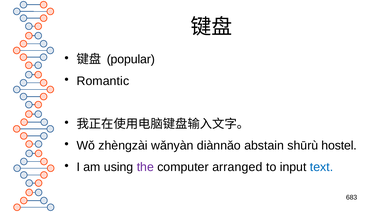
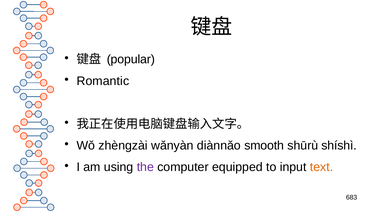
abstain: abstain -> smooth (264, 145)
hostel: hostel -> shíshì (339, 145)
arranged: arranged -> equipped (237, 167)
text colour: blue -> orange (322, 167)
